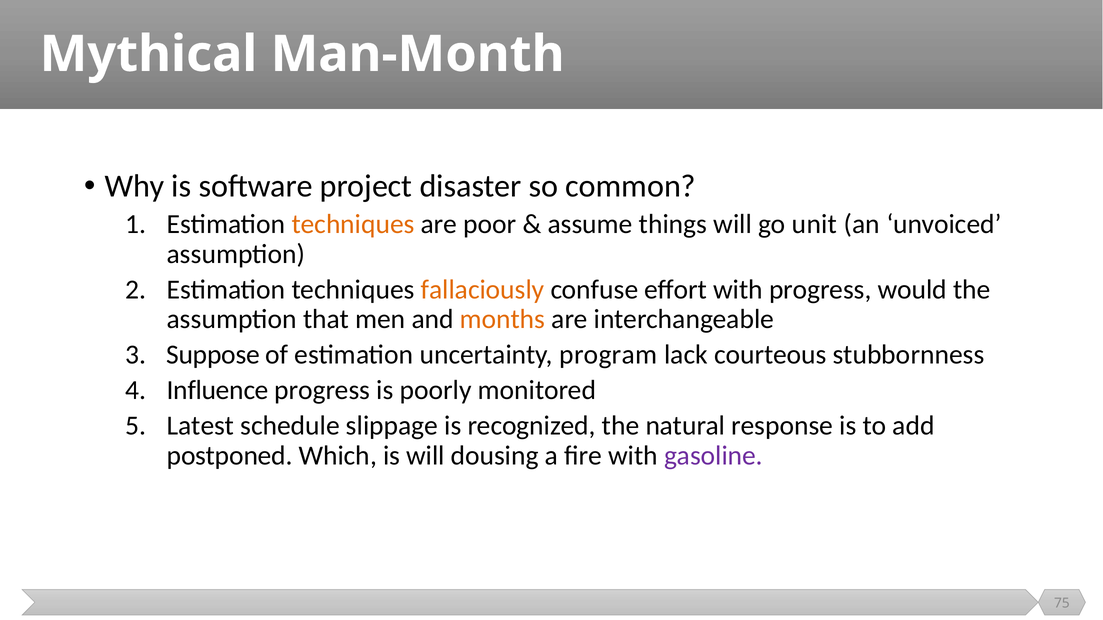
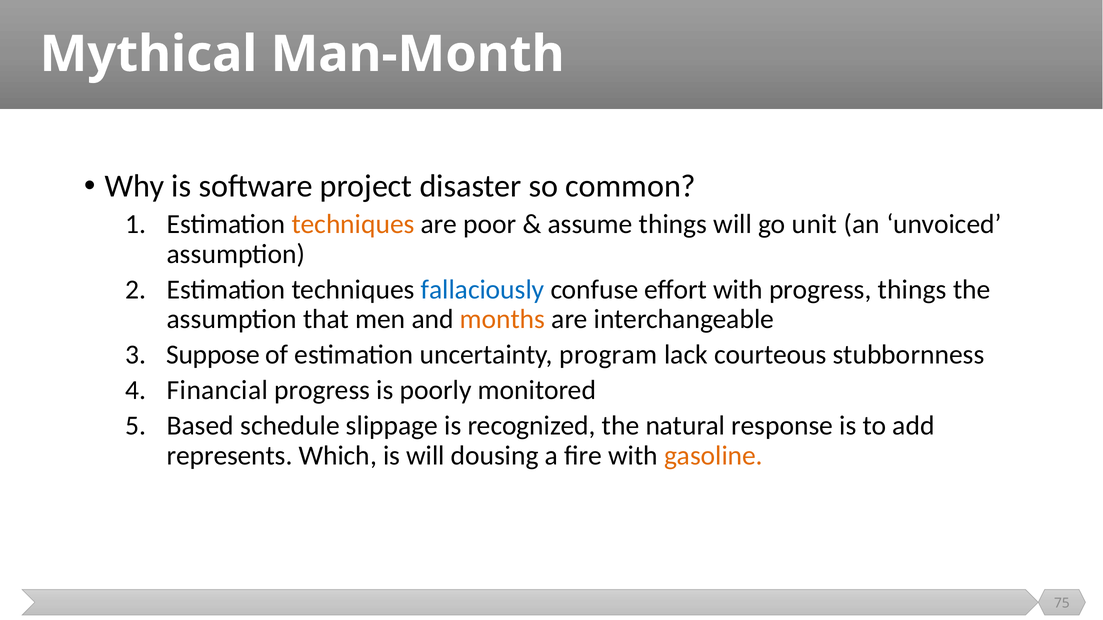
fallaciously colour: orange -> blue (483, 290)
progress would: would -> things (912, 290)
Influence: Influence -> Financial (217, 391)
Latest: Latest -> Based (200, 426)
postponed: postponed -> represents (230, 456)
gasoline colour: purple -> orange (713, 456)
